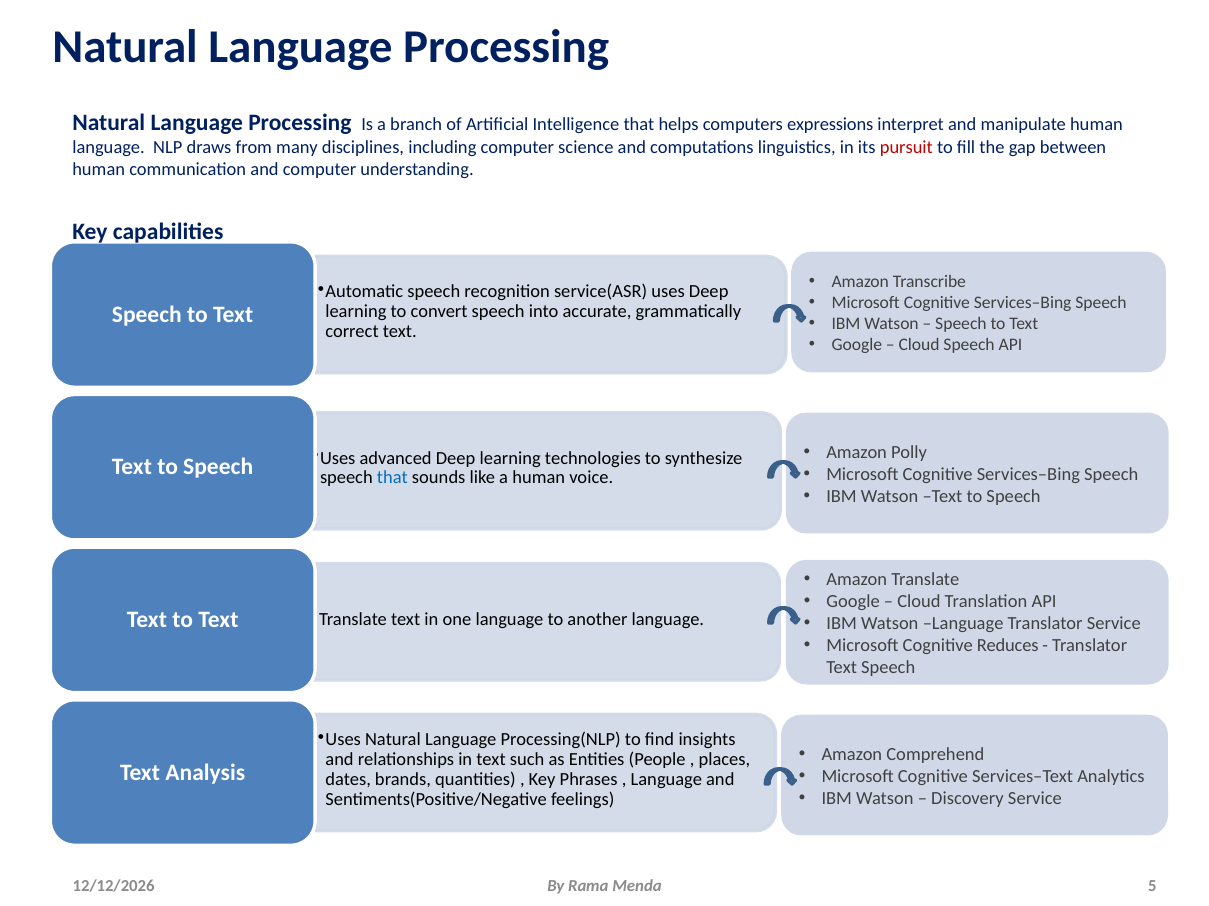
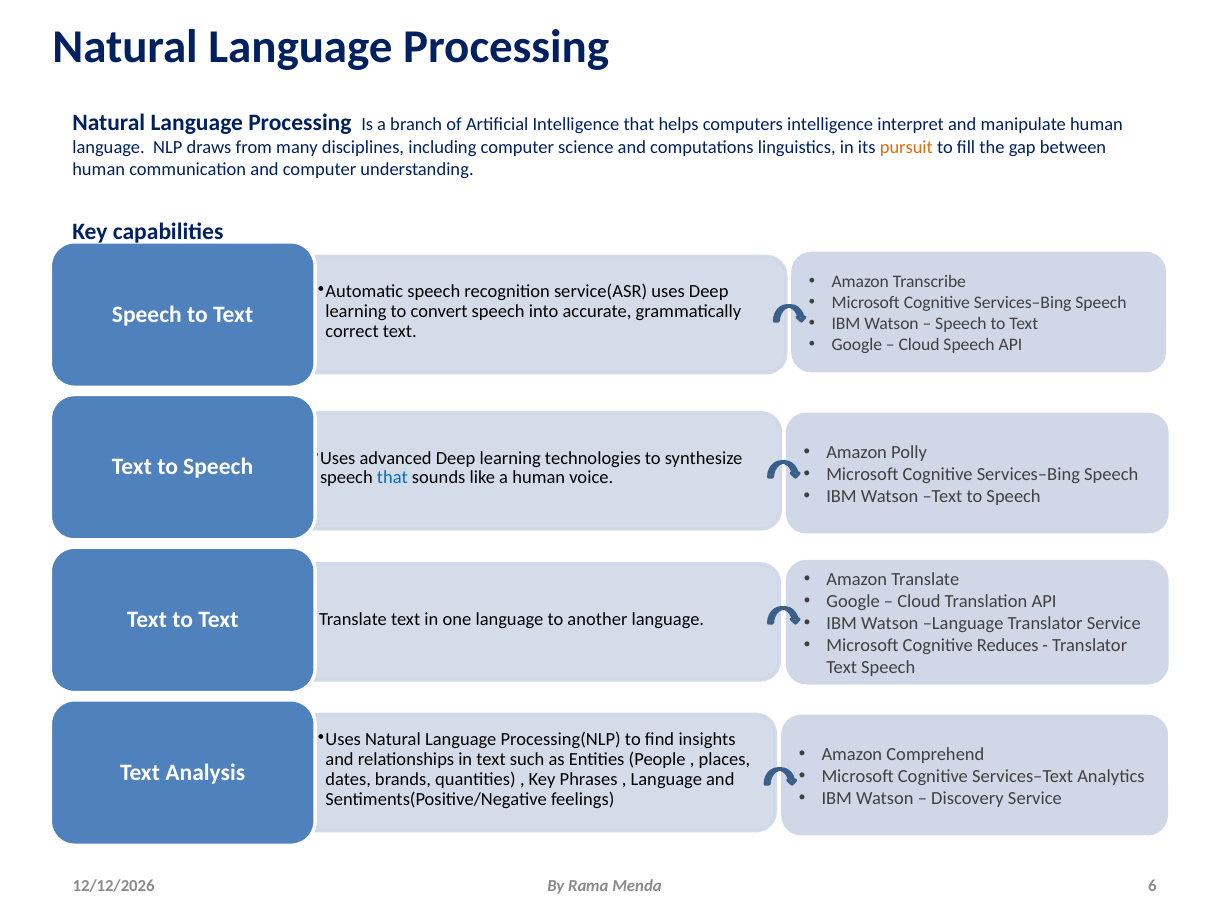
computers expressions: expressions -> intelligence (830, 124)
pursuit colour: red -> orange (906, 147)
5: 5 -> 6 (1152, 887)
